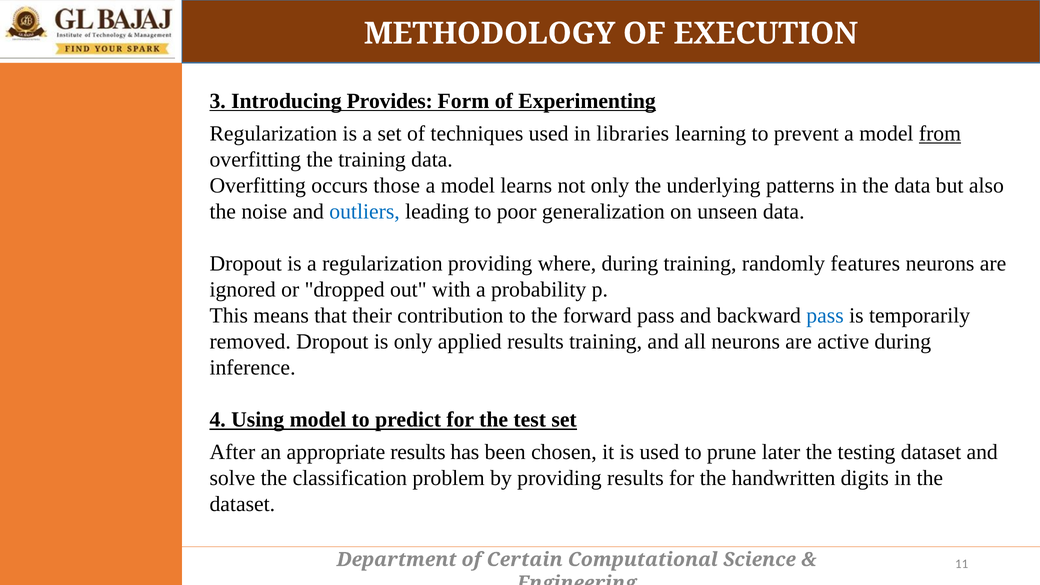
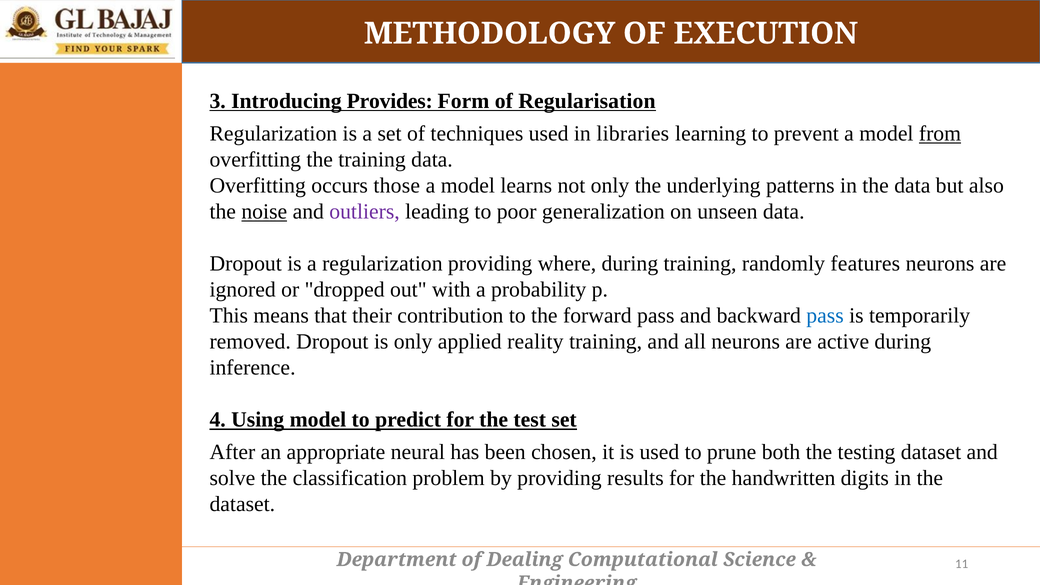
Experimenting: Experimenting -> Regularisation (587, 101)
noise underline: none -> present (264, 212)
outliers colour: blue -> purple (365, 212)
applied results: results -> reality (535, 342)
appropriate results: results -> neural (418, 452)
later: later -> both (781, 452)
Certain: Certain -> Dealing (525, 560)
